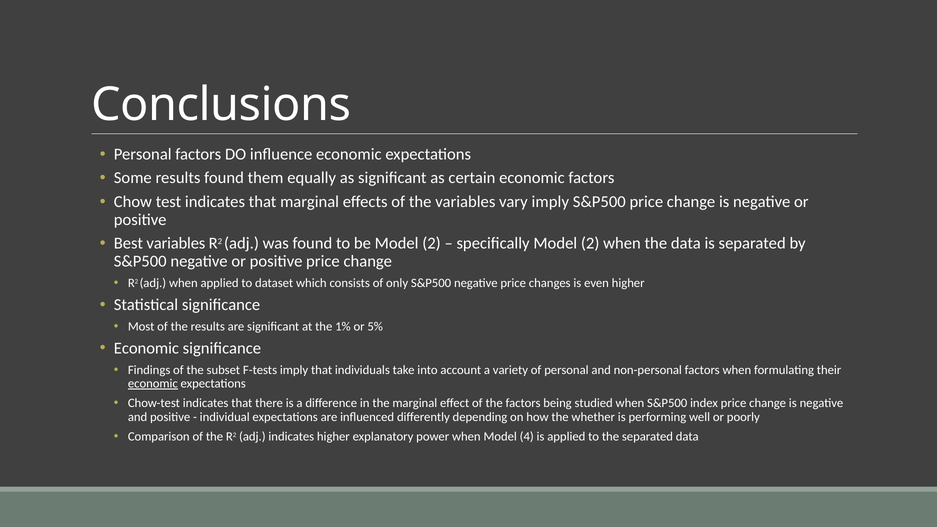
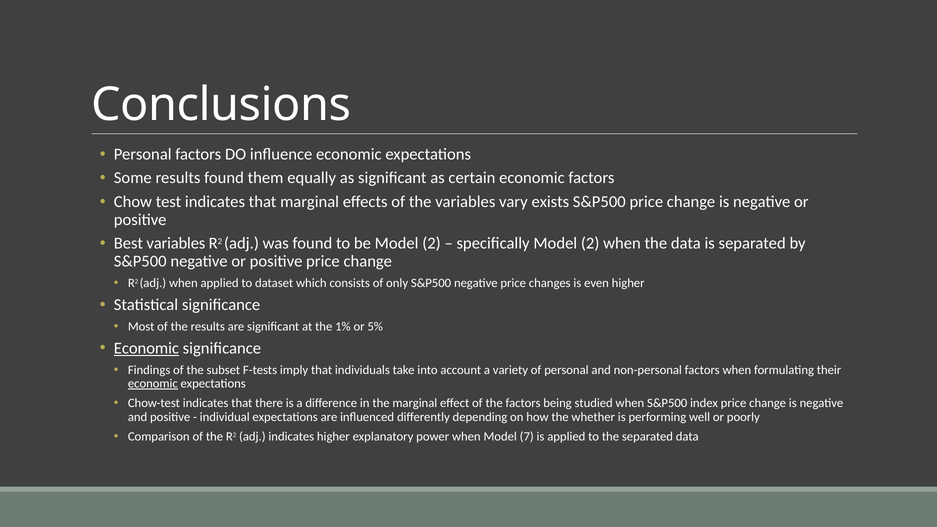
vary imply: imply -> exists (550, 202)
Economic underline: none -> present (146, 348)
4: 4 -> 7 (527, 437)
